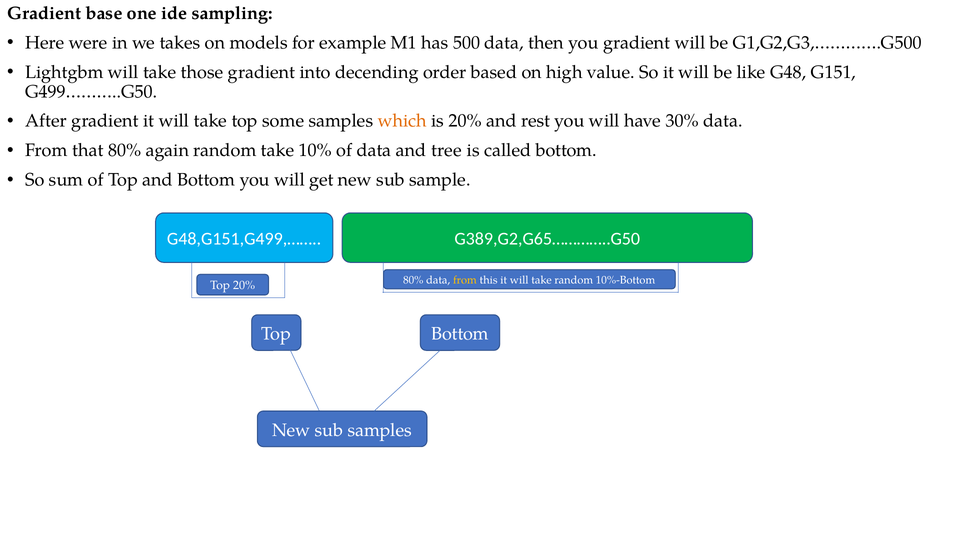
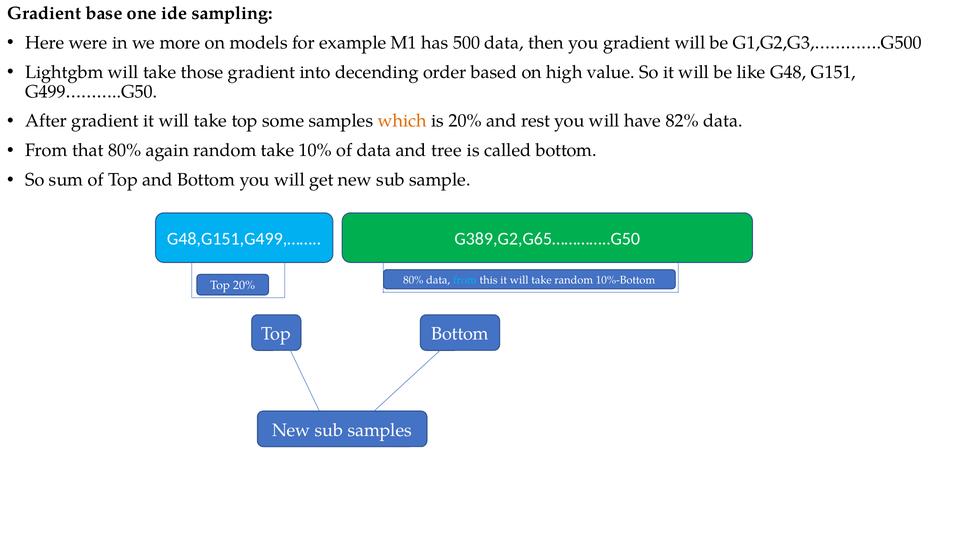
takes: takes -> more (180, 43)
30%: 30% -> 82% (682, 121)
from colour: yellow -> light blue (465, 280)
